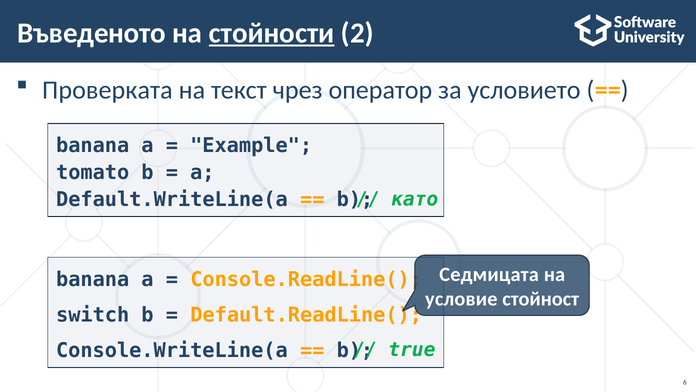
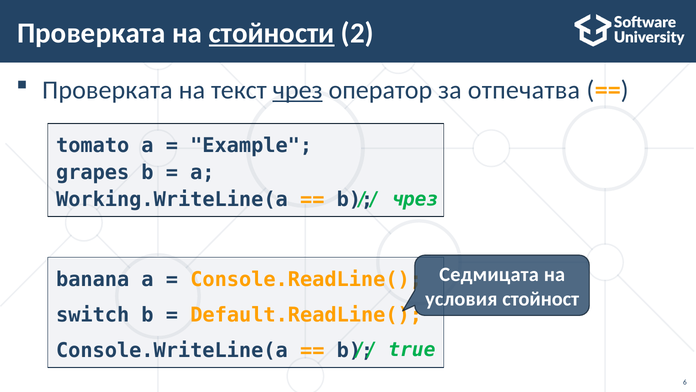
Въведеното: Въведеното -> Проверката (91, 33)
чрез underline: none -> present (298, 90)
условието: условието -> oтпечатва (524, 90)
banana: banana -> tomato (93, 146)
tomato: tomato -> grapes (93, 172)
като: като -> чрез (415, 199)
Default.WriteLine(a: Default.WriteLine(a -> Working.WriteLine(a (172, 199)
условие: условие -> условия (461, 299)
